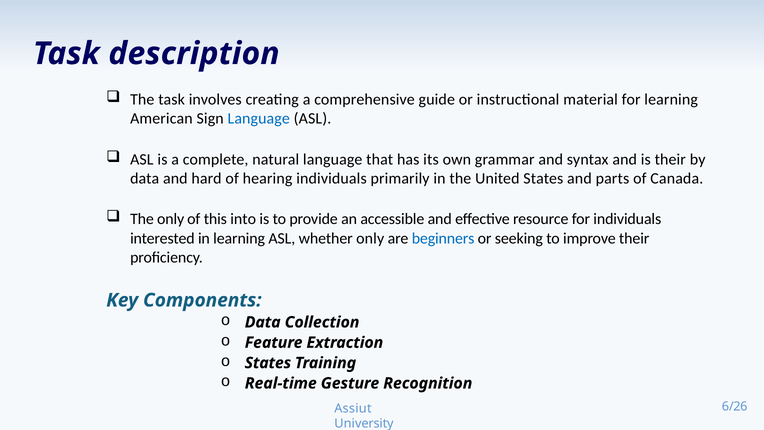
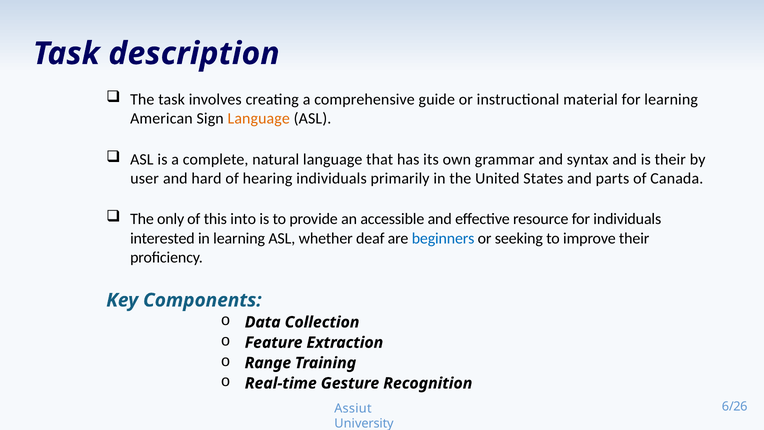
Language colour: blue -> orange (259, 119)
data: data -> user (145, 179)
whether only: only -> deaf (370, 238)
States: States -> Range (268, 363)
